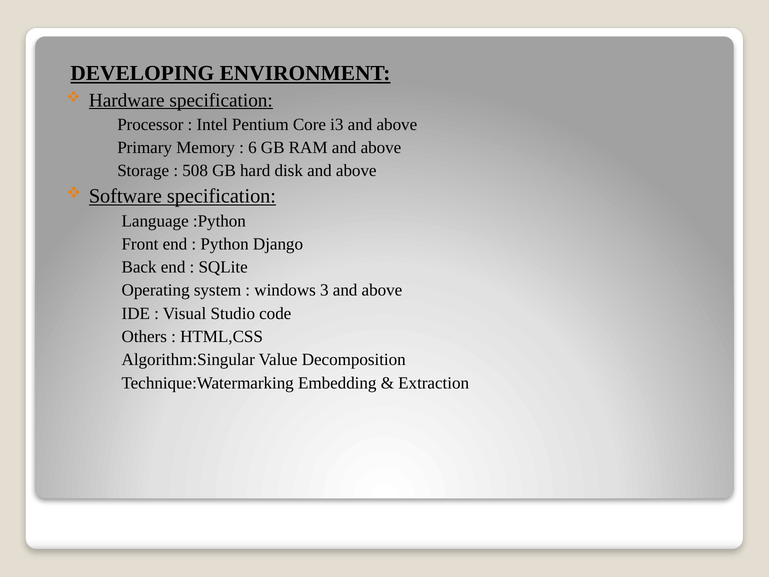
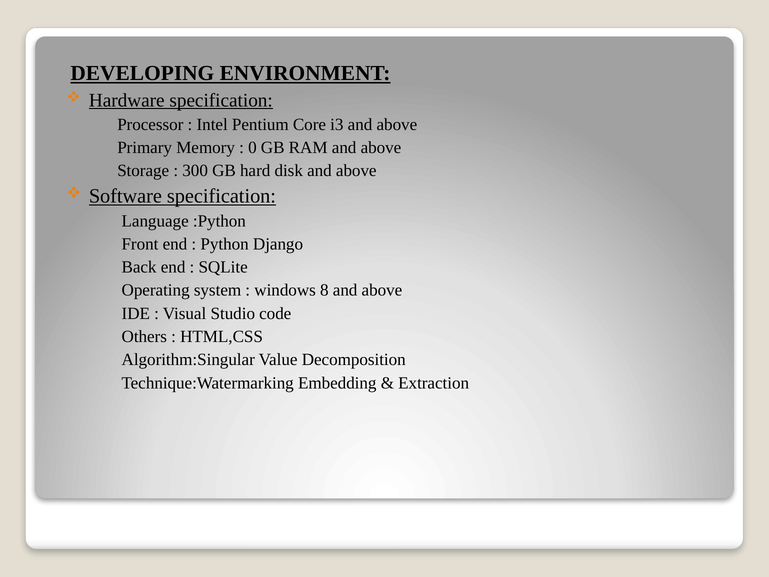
6: 6 -> 0 (252, 148)
508: 508 -> 300 (195, 171)
3: 3 -> 8 (324, 290)
